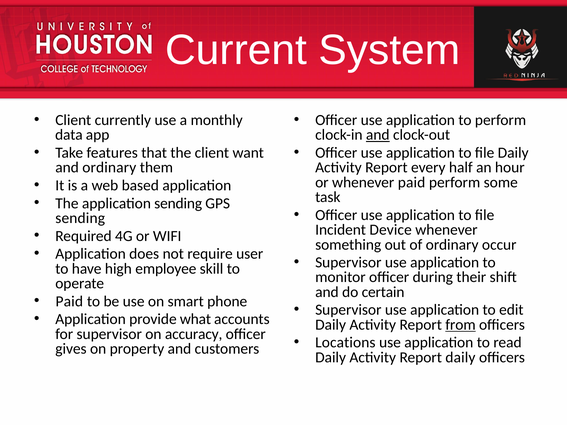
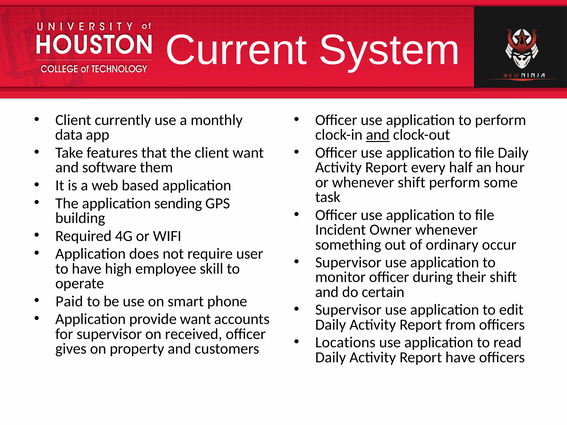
and ordinary: ordinary -> software (109, 168)
whenever paid: paid -> shift (412, 182)
sending: sending -> building (80, 218)
Device: Device -> Owner (391, 230)
provide what: what -> want (195, 319)
from underline: present -> none (460, 325)
accuracy: accuracy -> received (194, 334)
Report daily: daily -> have (460, 358)
